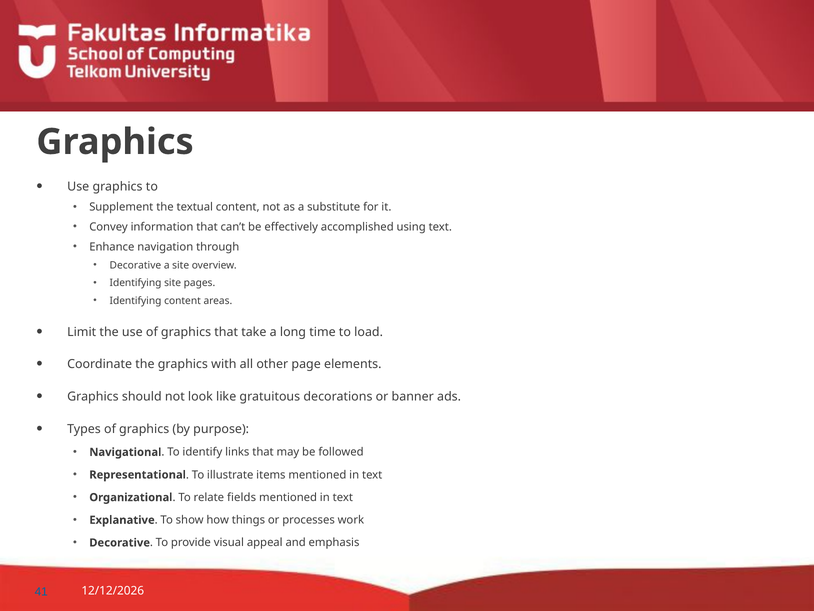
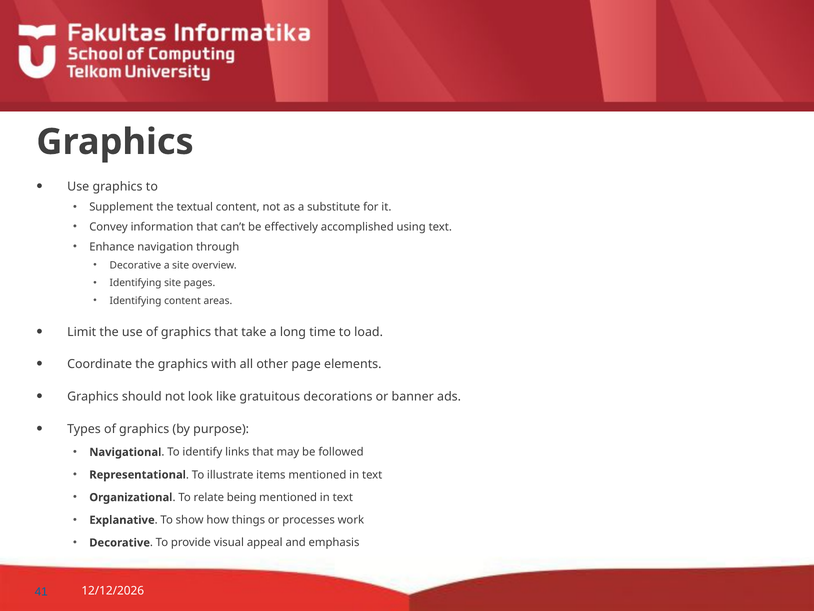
fields: fields -> being (242, 497)
